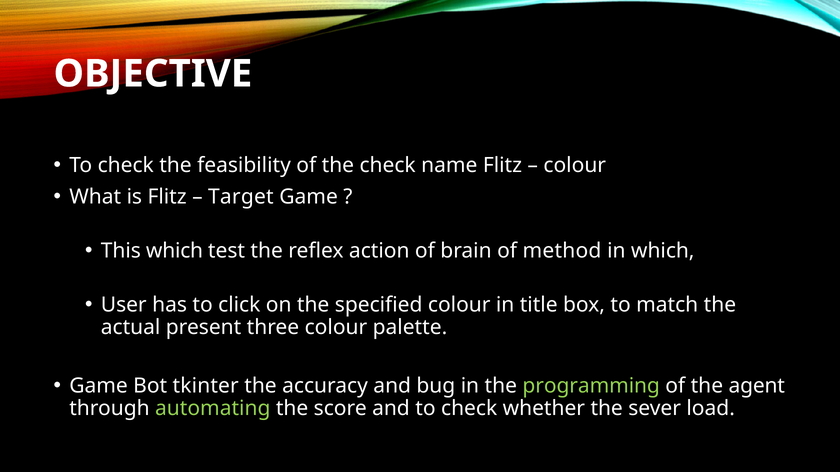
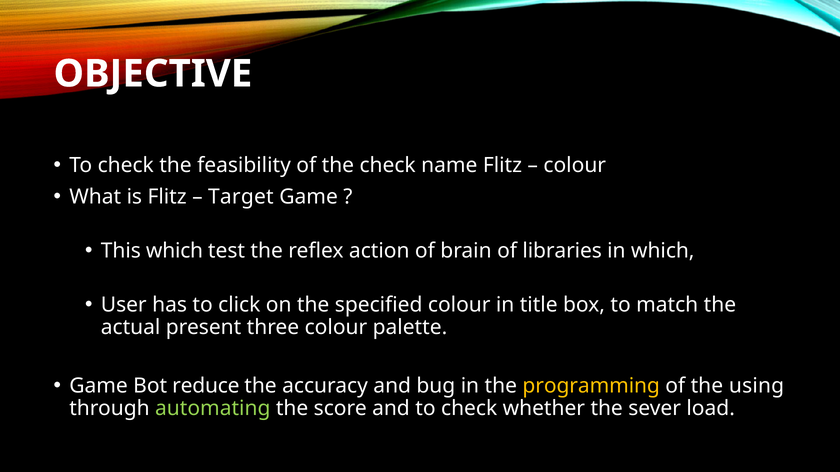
method: method -> libraries (562, 251)
tkinter: tkinter -> reduce (206, 386)
programming colour: light green -> yellow (591, 386)
agent: agent -> using (757, 386)
